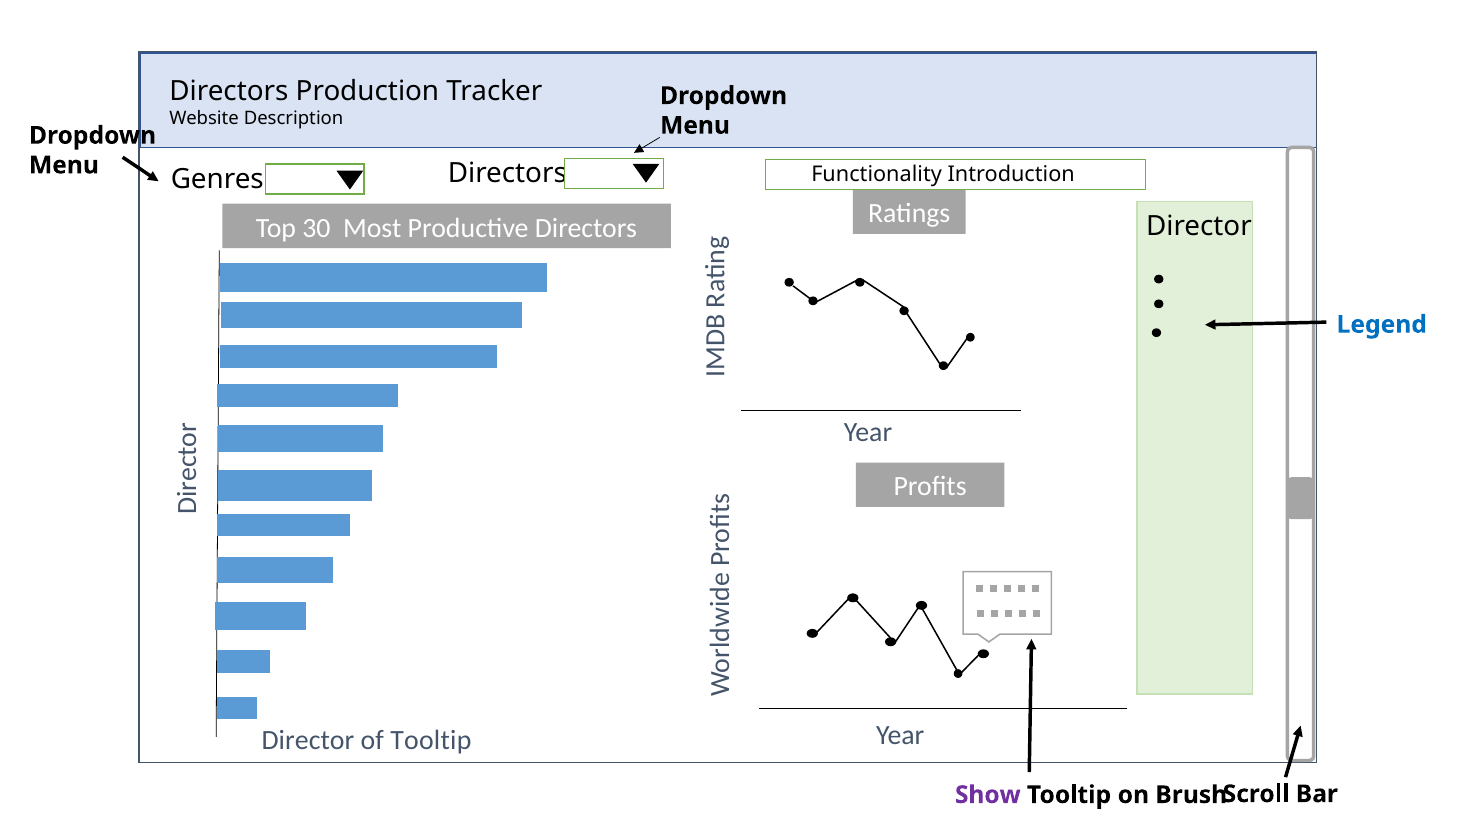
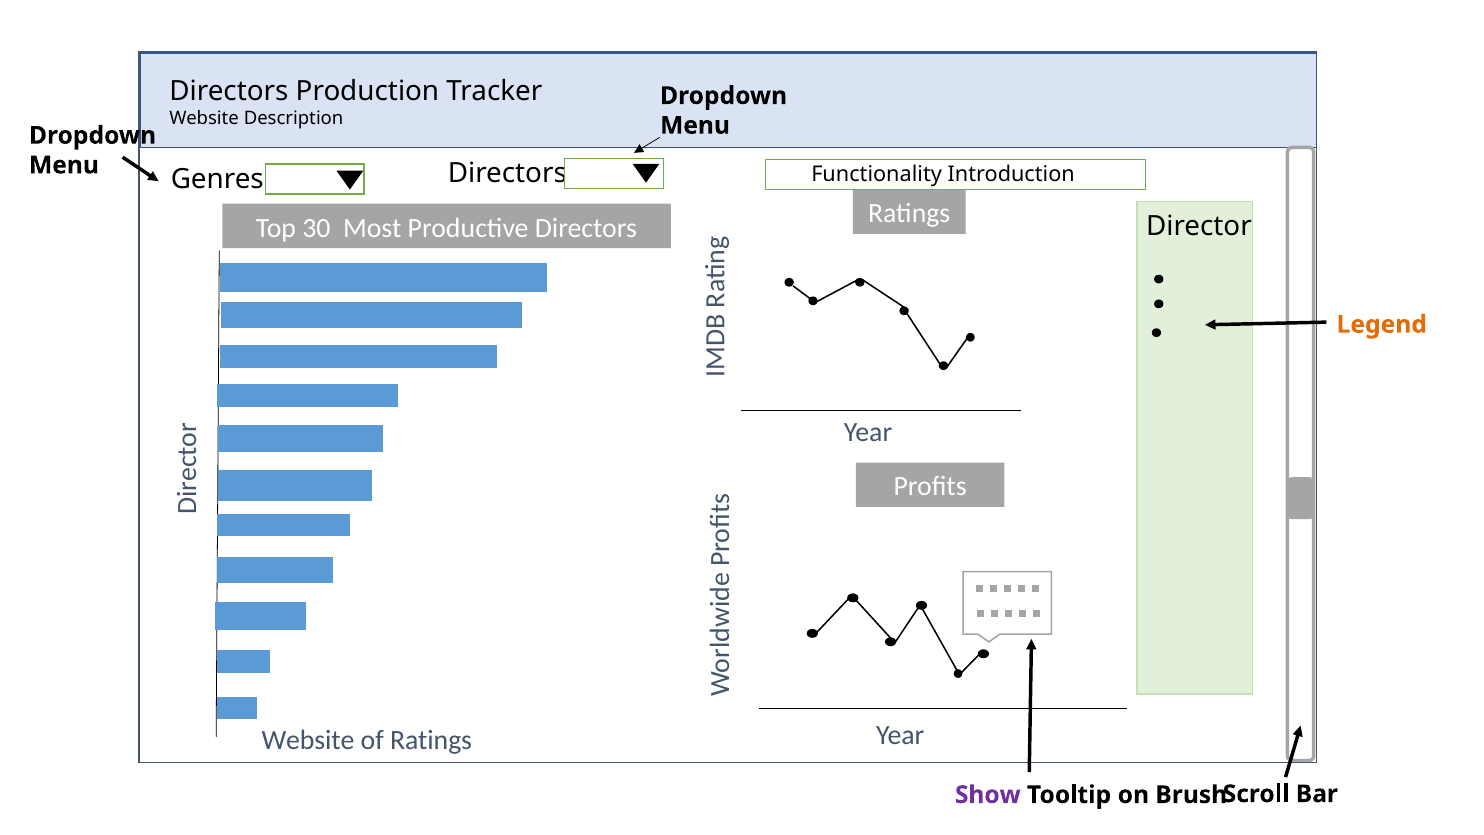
Legend colour: blue -> orange (1382, 324)
Director: Director -> Website (308, 740)
of Tooltip: Tooltip -> Ratings (431, 740)
